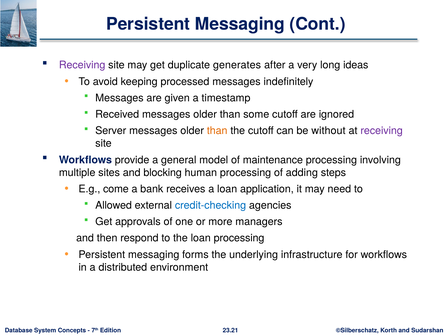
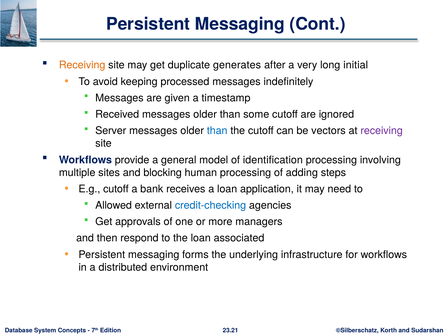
Receiving colour: purple -> orange (82, 65)
ideas: ideas -> initial (356, 65)
than colour: orange -> blue (217, 131)
without: without -> vectors (329, 131)
maintenance: maintenance -> identification (273, 160)
E.g come: come -> cutoff (116, 189)
loan processing: processing -> associated (239, 238)
